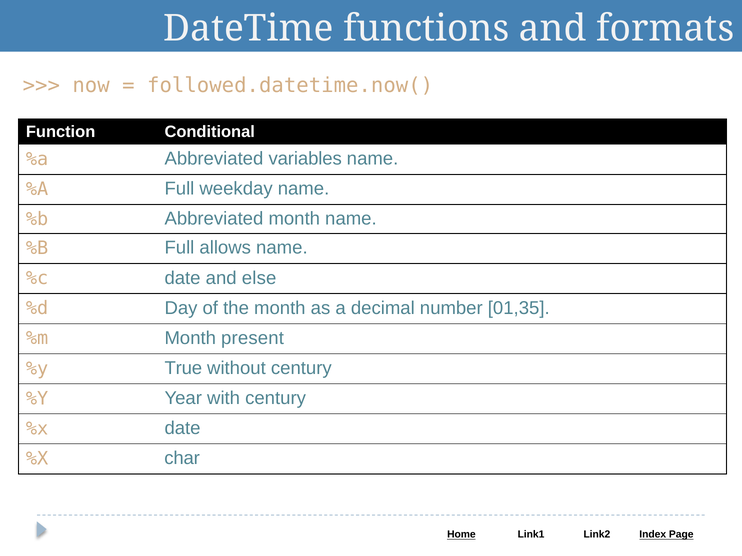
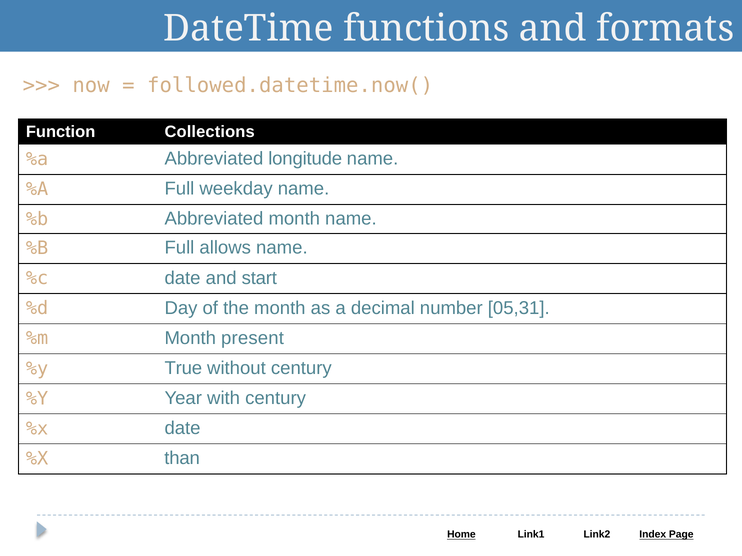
Conditional: Conditional -> Collections (210, 132)
variables: variables -> longitude (305, 159)
else: else -> start (259, 278)
01,35: 01,35 -> 05,31 (519, 308)
char: char -> than (182, 459)
